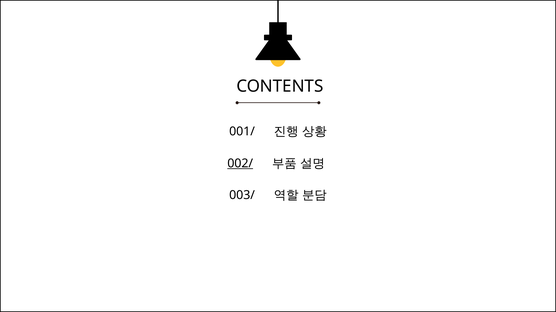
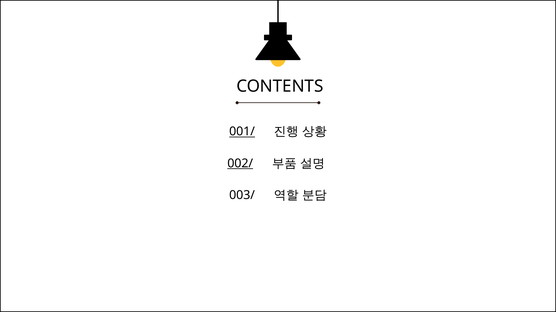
001/ underline: none -> present (242, 132)
